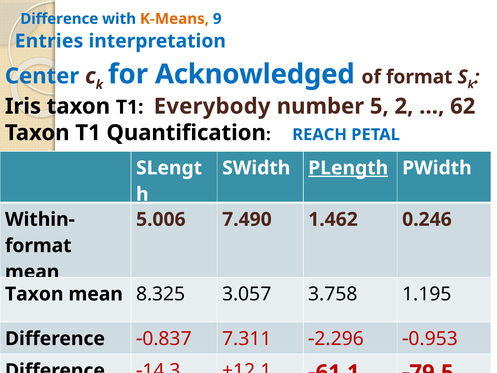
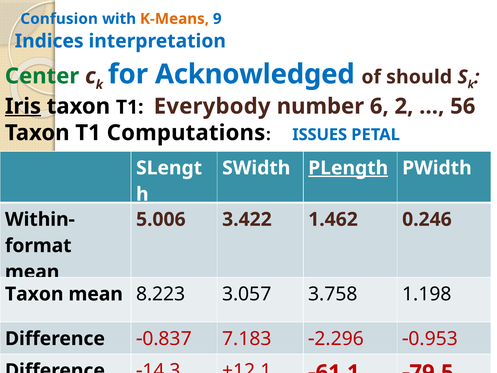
Difference: Difference -> Confusion (59, 19)
Entries: Entries -> Indices (49, 41)
Center colour: blue -> green (42, 76)
of format: format -> should (419, 77)
Iris underline: none -> present (23, 106)
5: 5 -> 6 (379, 106)
62: 62 -> 56 (463, 106)
Quantification: Quantification -> Computations (186, 133)
REACH: REACH -> ISSUES (320, 135)
7.490: 7.490 -> 3.422 (247, 219)
8.325: 8.325 -> 8.223 (161, 294)
1.195: 1.195 -> 1.198 (427, 294)
7.311: 7.311 -> 7.183 (247, 338)
